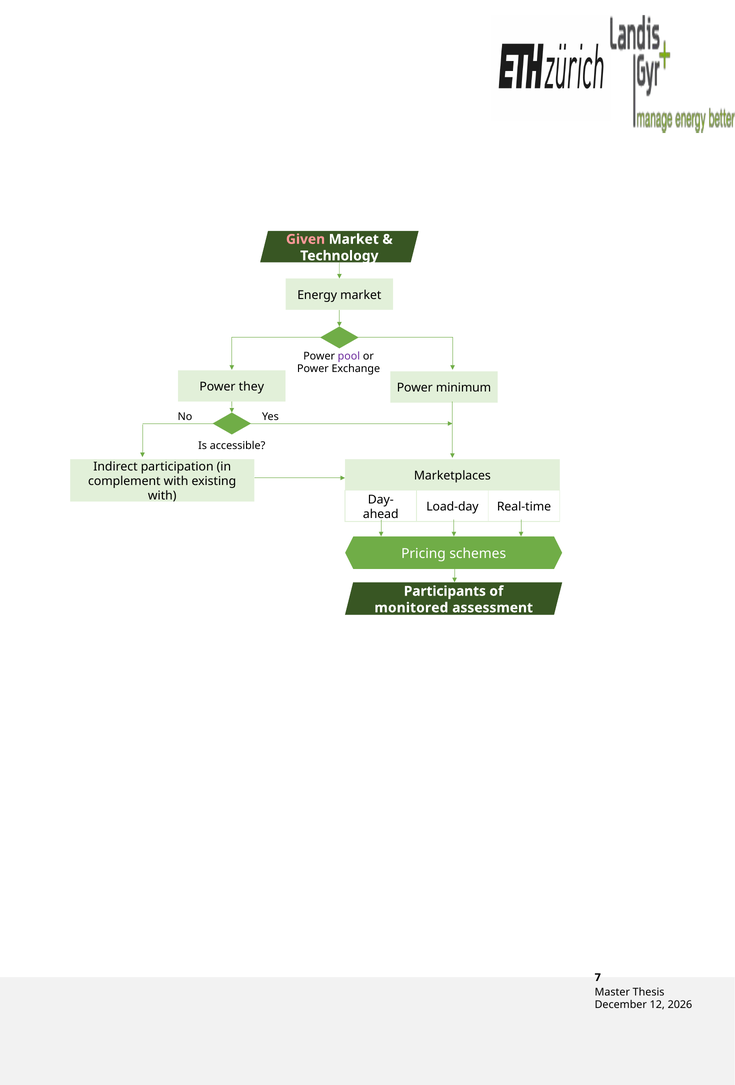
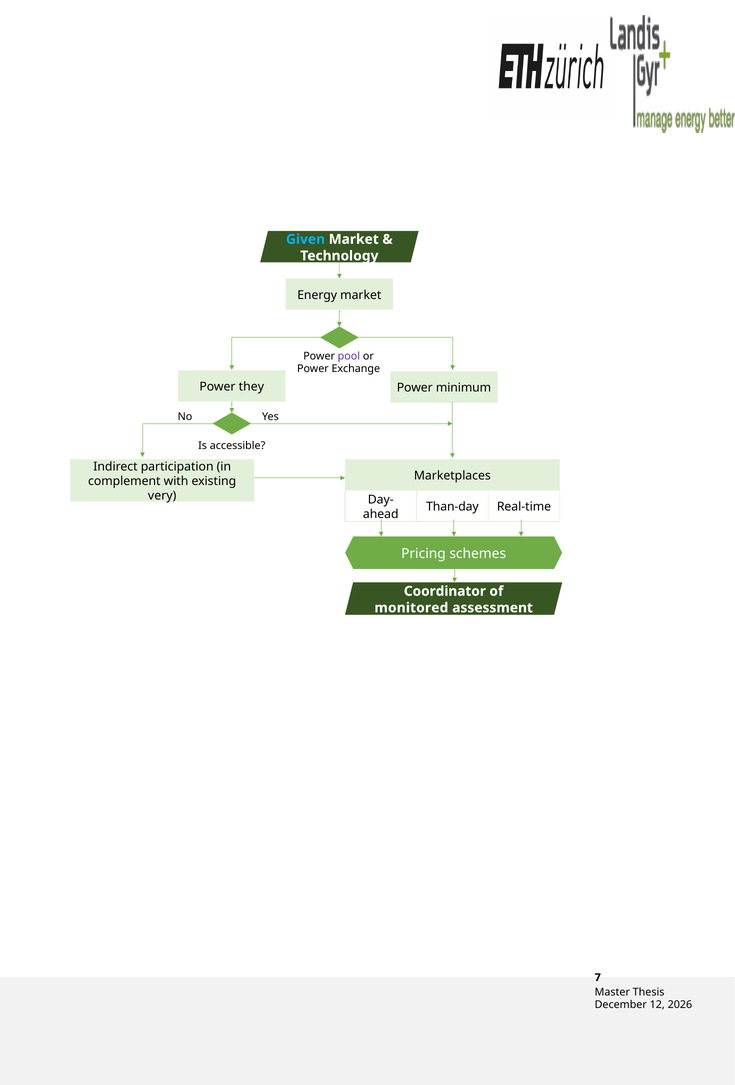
Given colour: pink -> light blue (306, 239)
with: with -> very (162, 496)
Load-day: Load-day -> Than-day (452, 507)
Participants: Participants -> Coordinator (445, 591)
